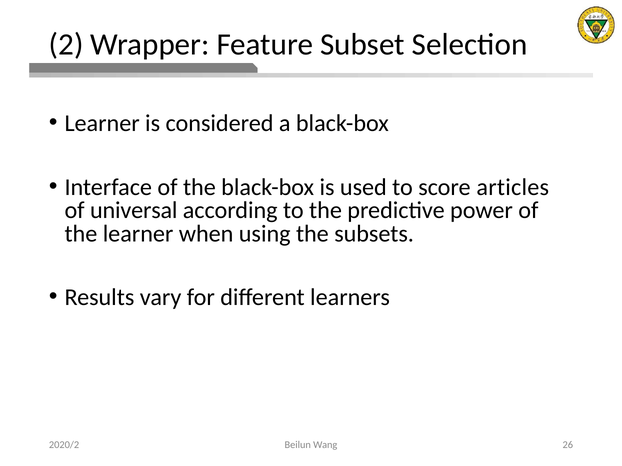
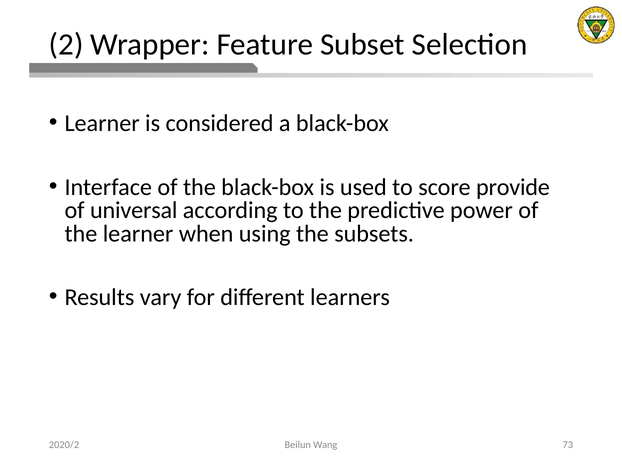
articles: articles -> provide (513, 187)
26: 26 -> 73 (568, 445)
